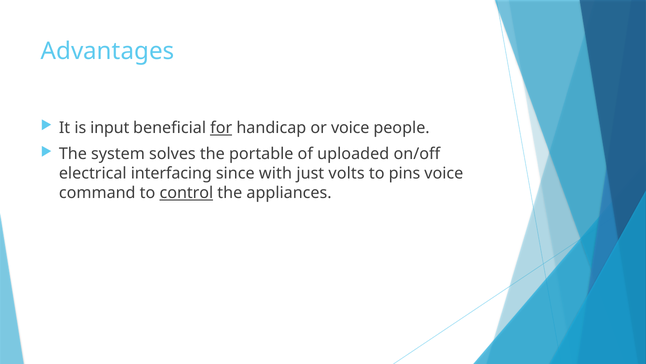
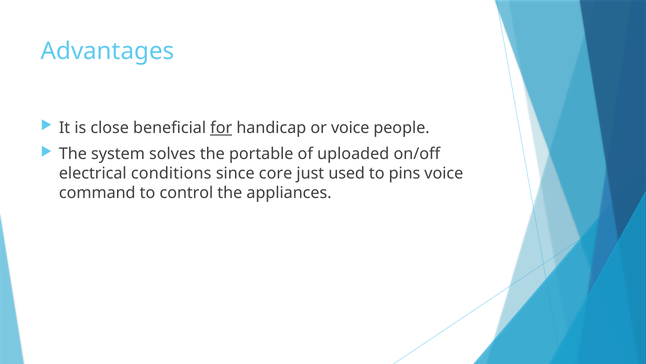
input: input -> close (110, 128)
interfacing: interfacing -> conditions (171, 173)
with: with -> core (276, 173)
volts: volts -> used (347, 173)
control underline: present -> none (186, 193)
